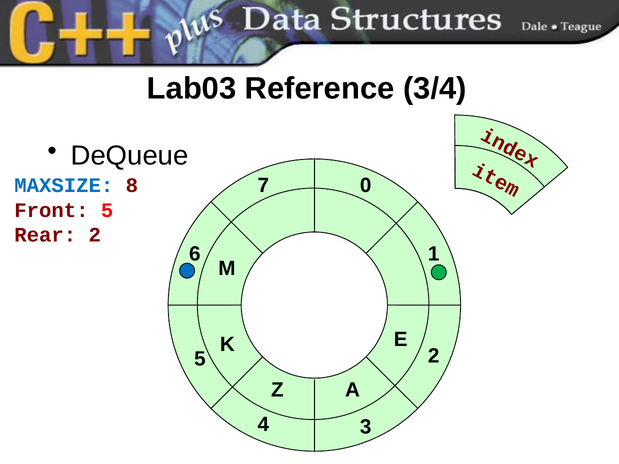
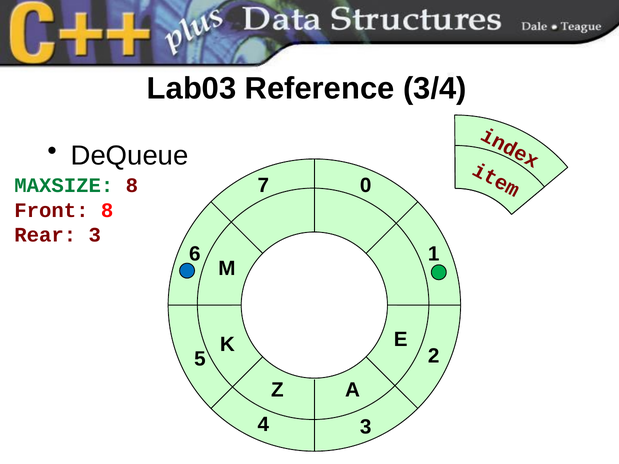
MAXSIZE colour: blue -> green (64, 186)
Front 5: 5 -> 8 (107, 210)
Rear 2: 2 -> 3 (95, 235)
